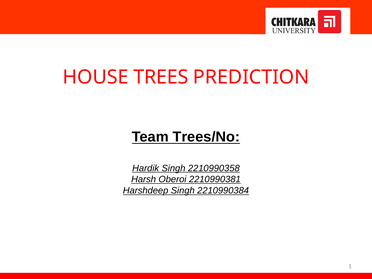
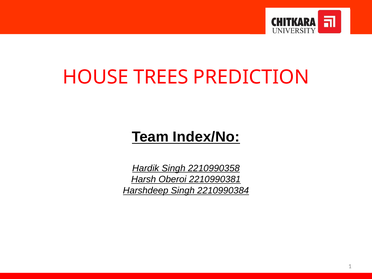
Trees/No: Trees/No -> Index/No (206, 137)
